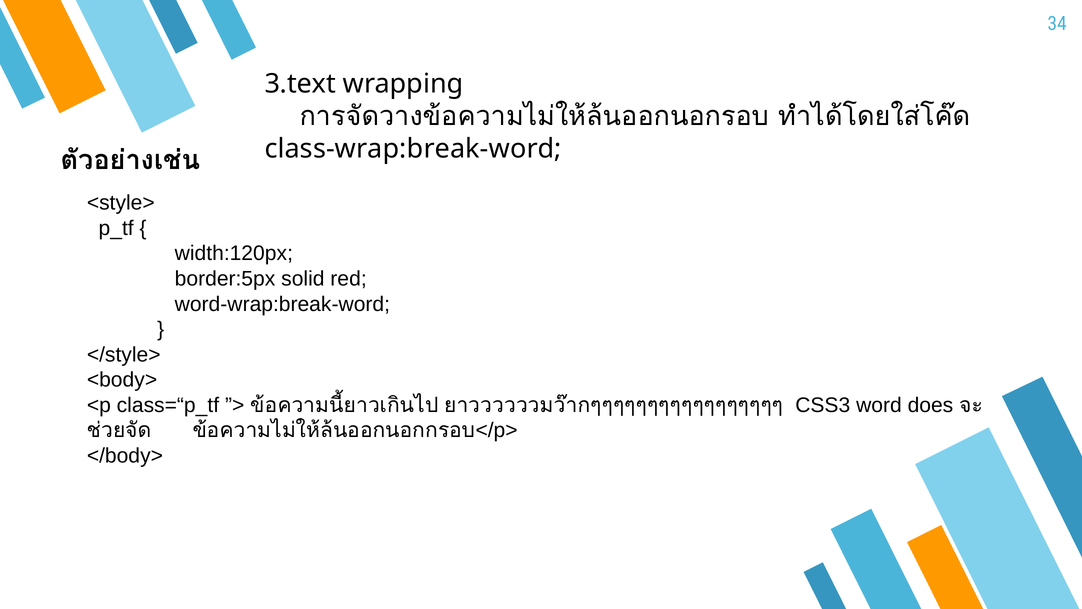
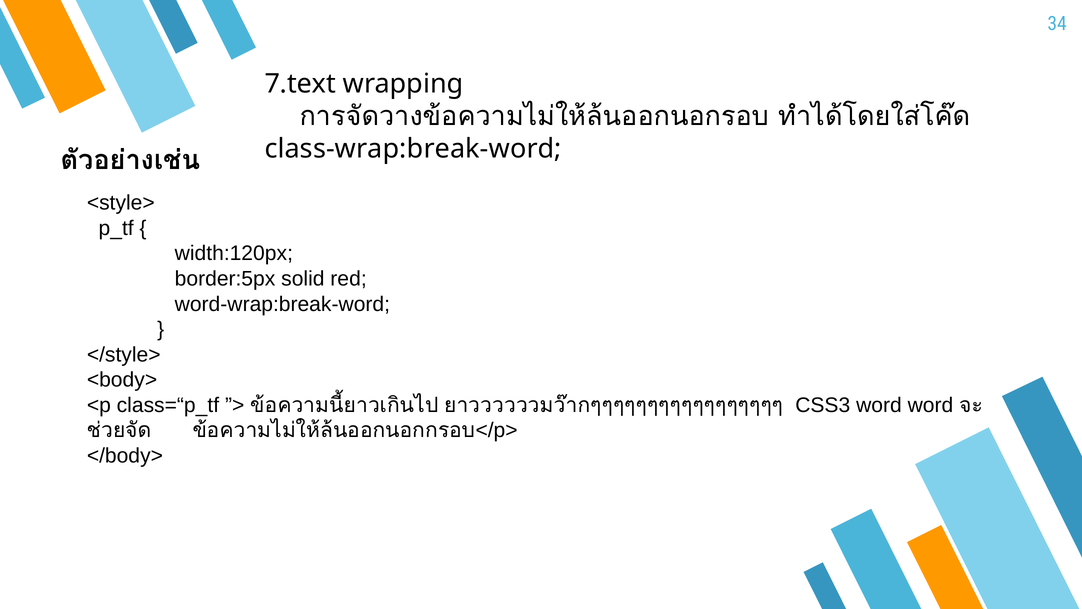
3.text: 3.text -> 7.text (300, 84)
word does: does -> word (930, 405)
